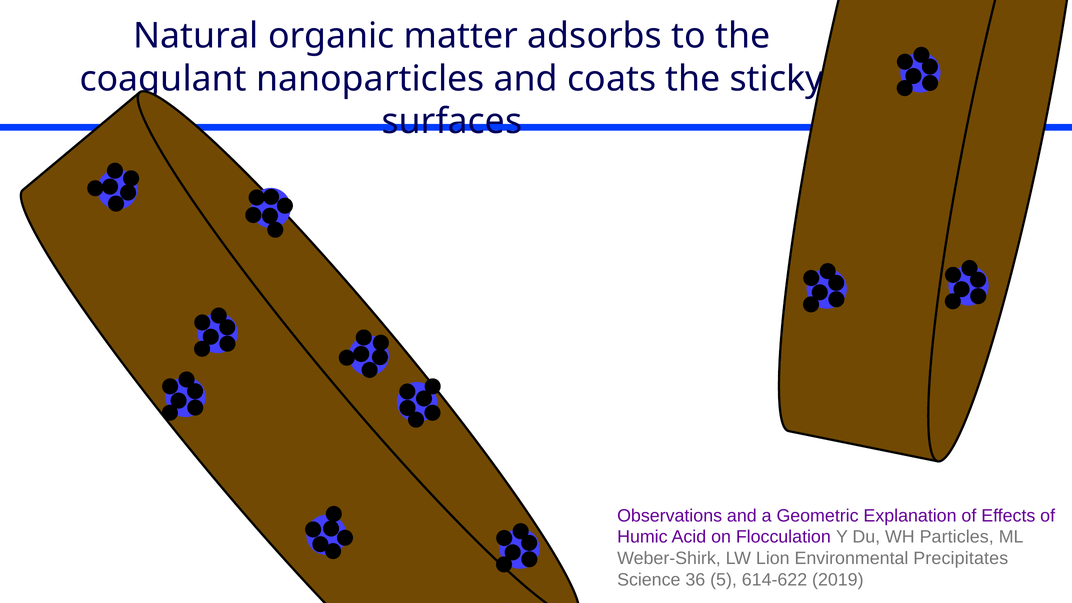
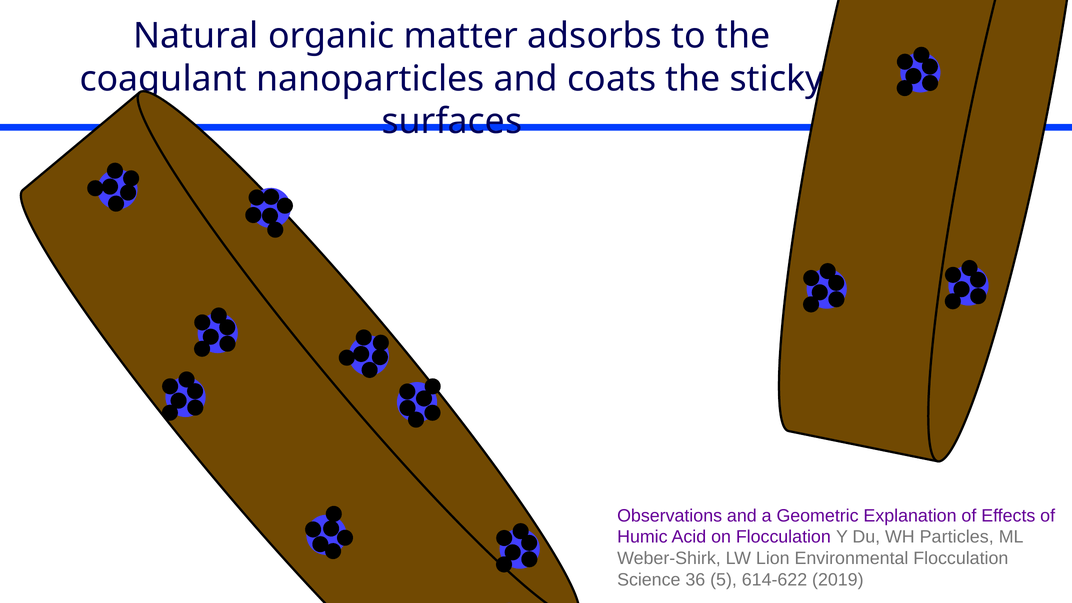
Environmental Precipitates: Precipitates -> Flocculation (961, 558)
